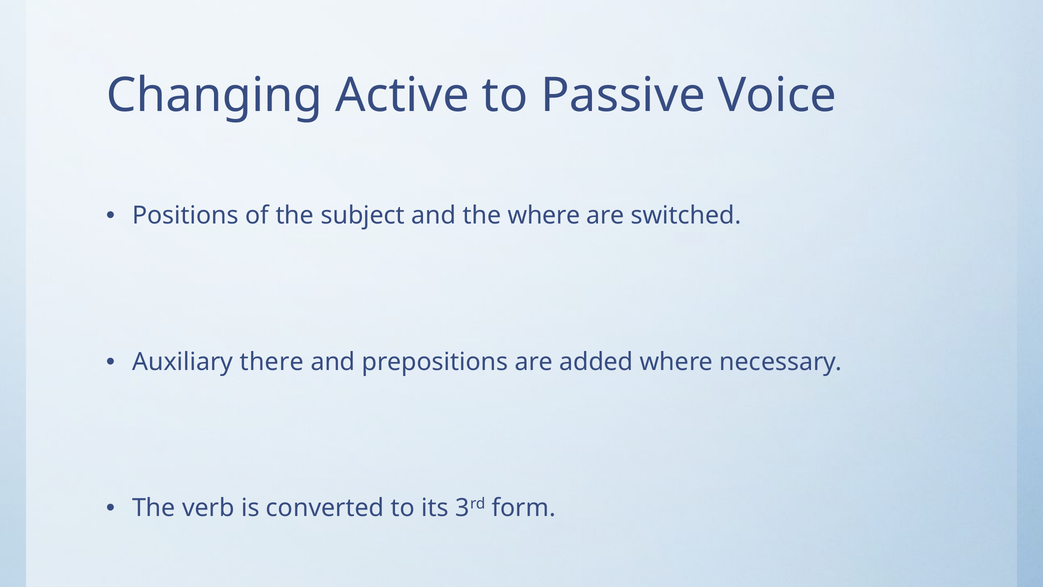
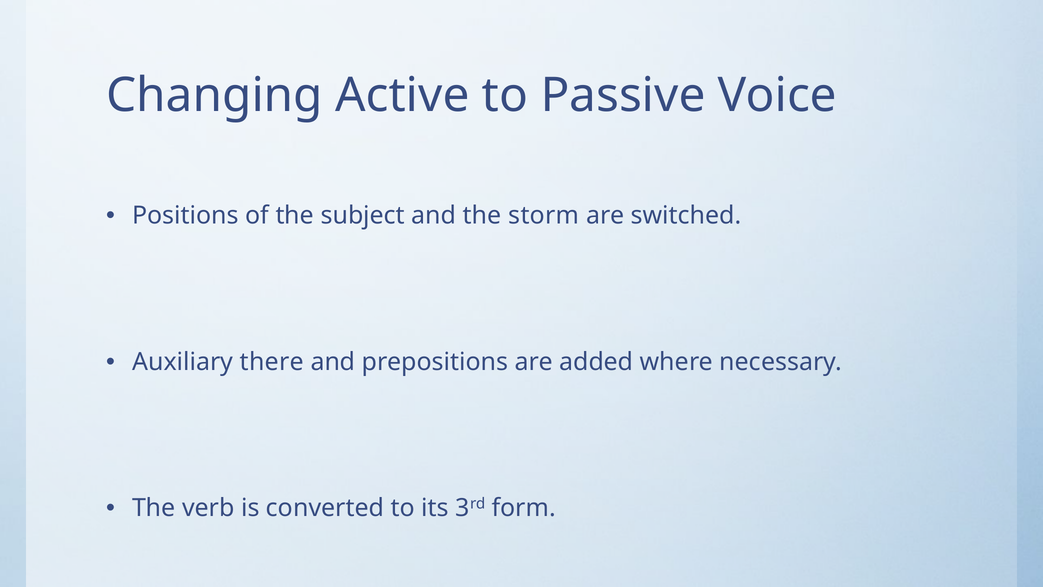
the where: where -> storm (544, 216)
